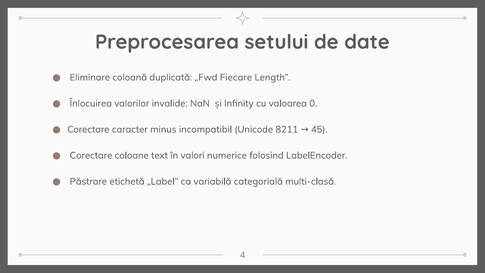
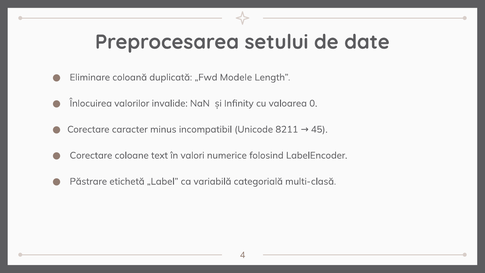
Fiecare: Fiecare -> Modele (236, 77)
